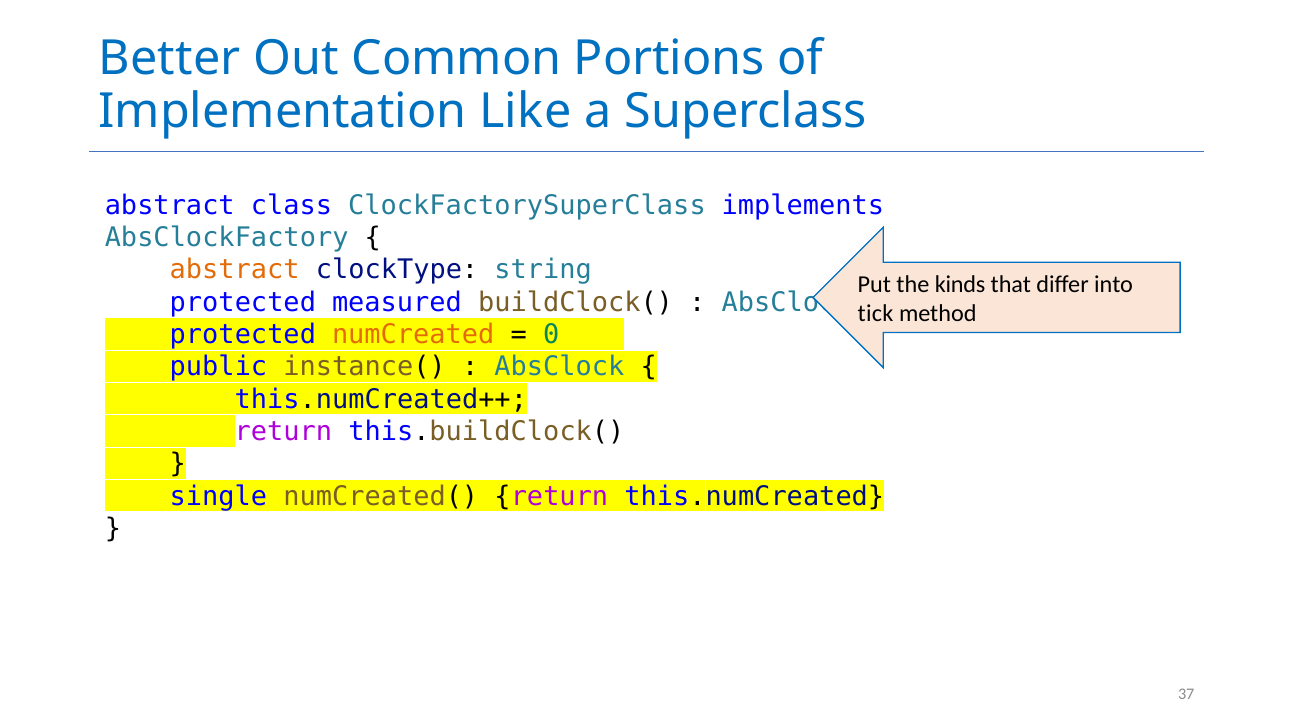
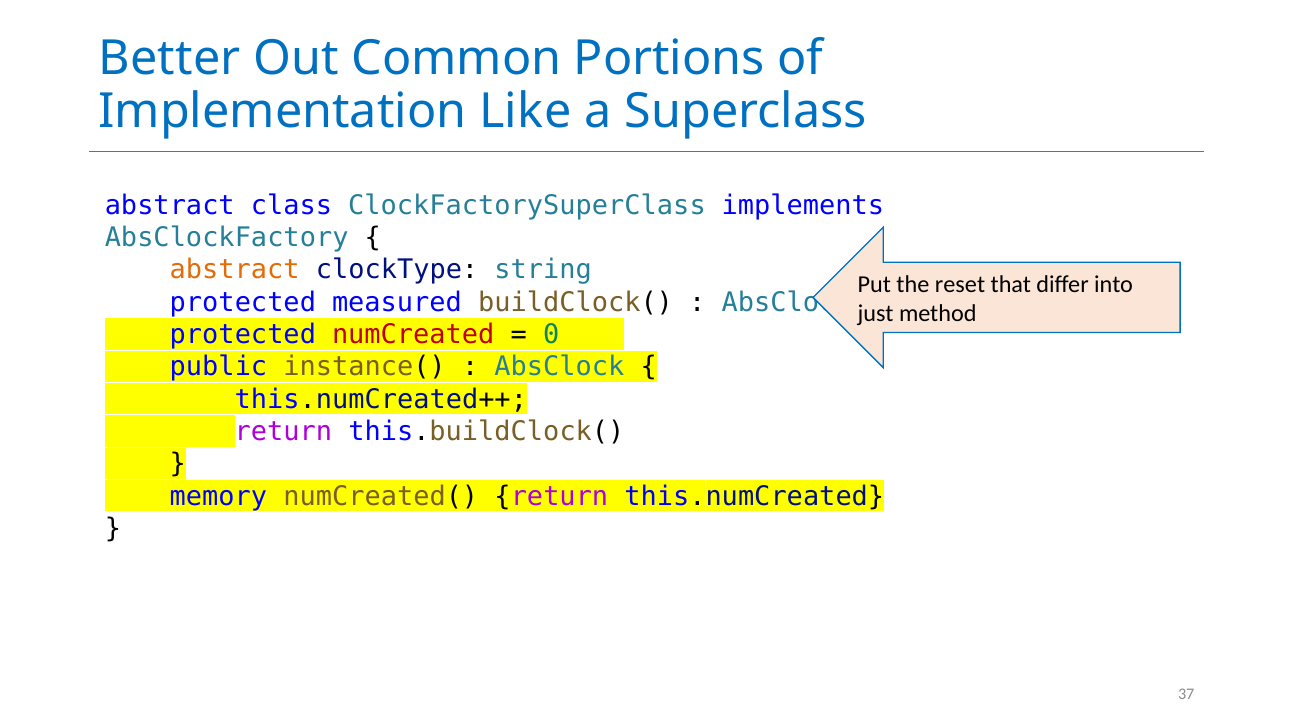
kinds: kinds -> reset (960, 285)
tick: tick -> just (876, 314)
numCreated colour: orange -> red (413, 335)
single: single -> memory (218, 496)
